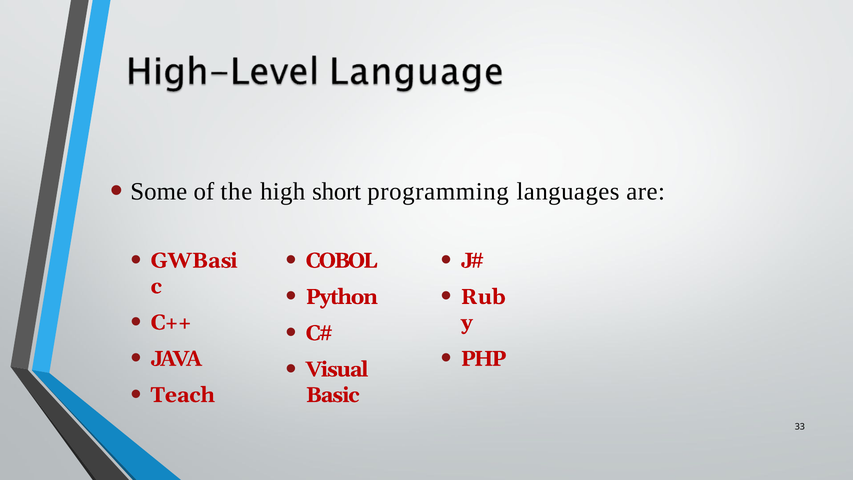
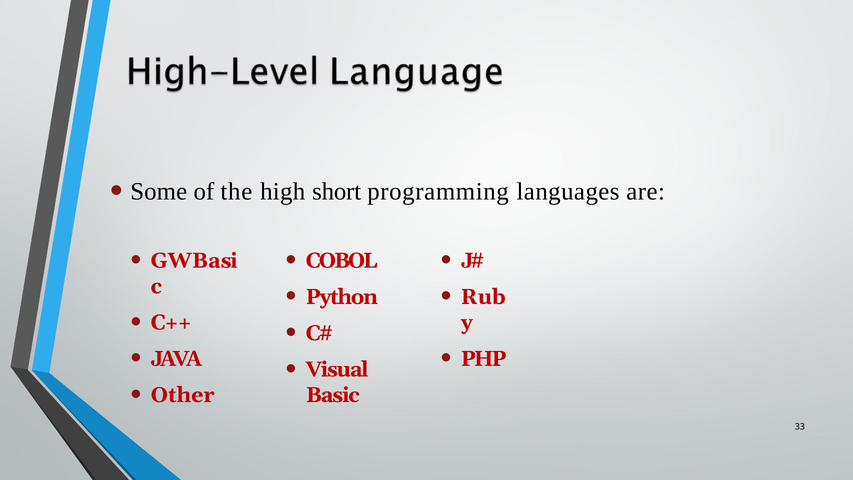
Teach: Teach -> Other (183, 395)
